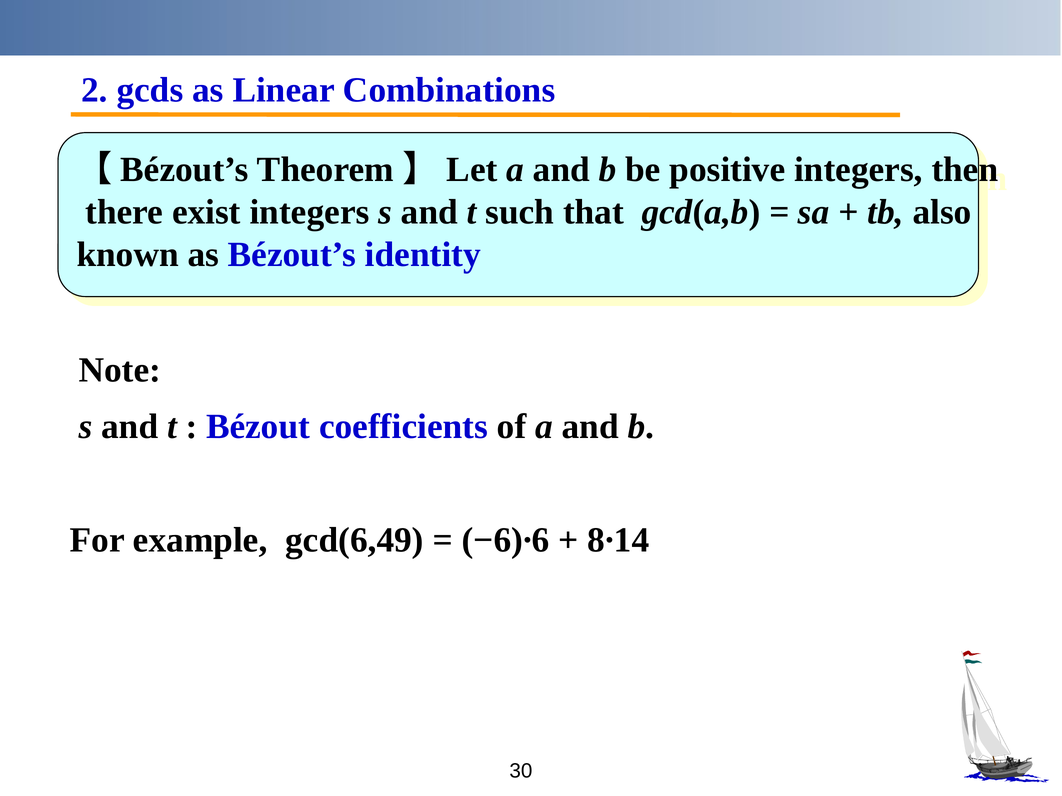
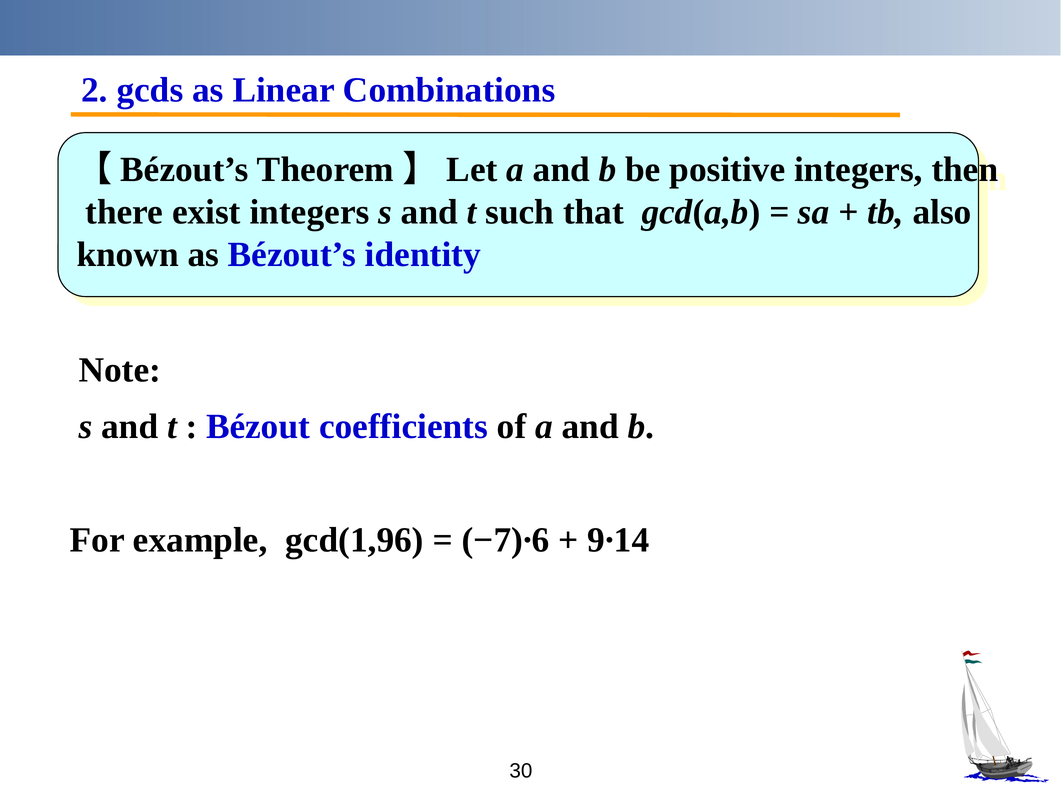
gcd(6,49: gcd(6,49 -> gcd(1,96 (355, 540)
−6)∙6: −6)∙6 -> −7)∙6 (506, 540)
8∙14: 8∙14 -> 9∙14 (618, 540)
